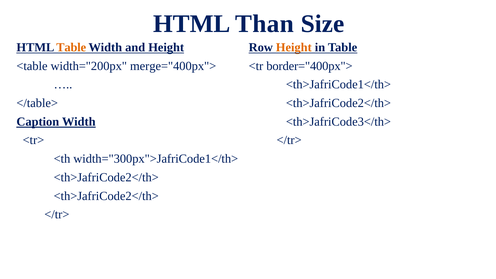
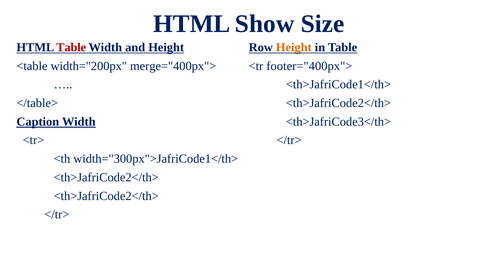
Than: Than -> Show (265, 24)
Table colour: orange -> red (71, 47)
border="400px">: border="400px"> -> footer="400px"> (309, 66)
